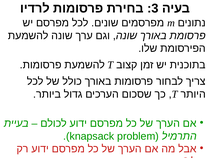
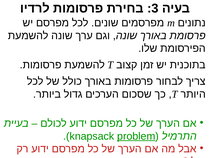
problem underline: none -> present (136, 136)
